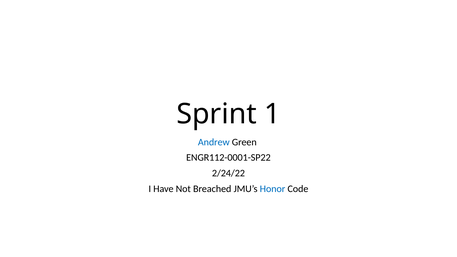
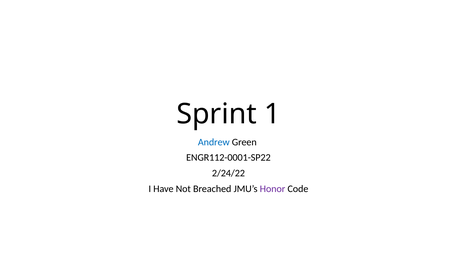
Honor colour: blue -> purple (273, 189)
